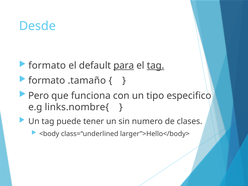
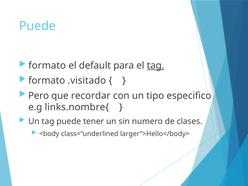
Desde: Desde -> Puede (37, 26)
para underline: present -> none (124, 66)
.tamaño: .tamaño -> .visitado (87, 81)
funciona: funciona -> recordar (91, 96)
